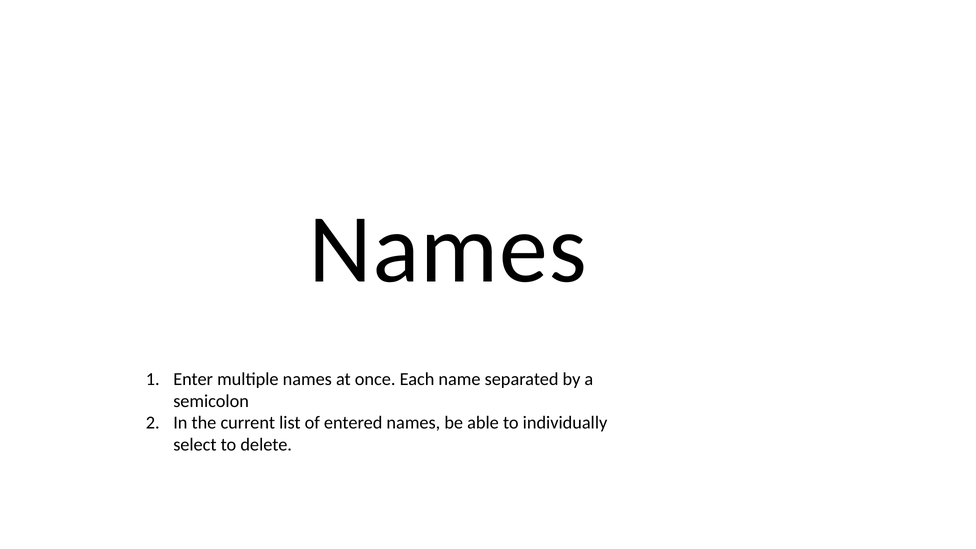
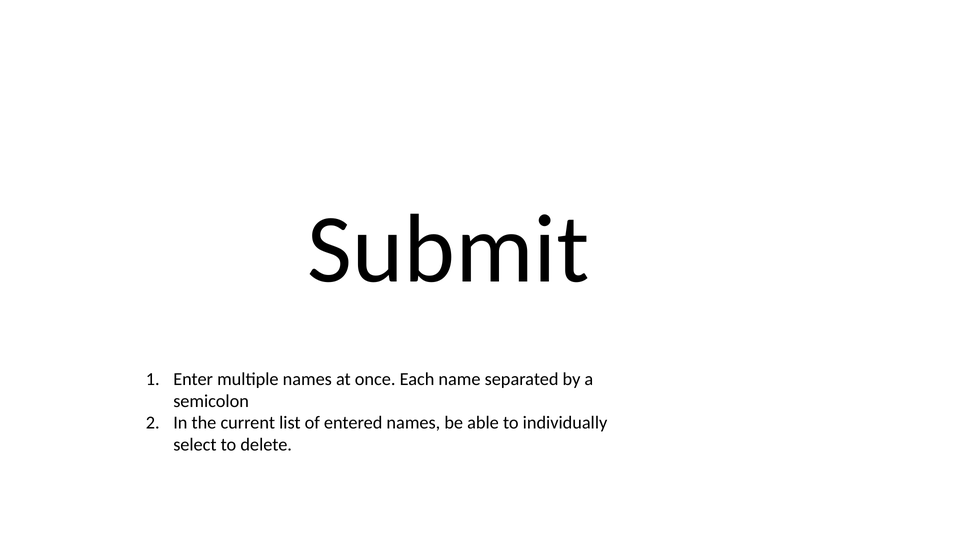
Names: Names -> Submit (448, 249)
